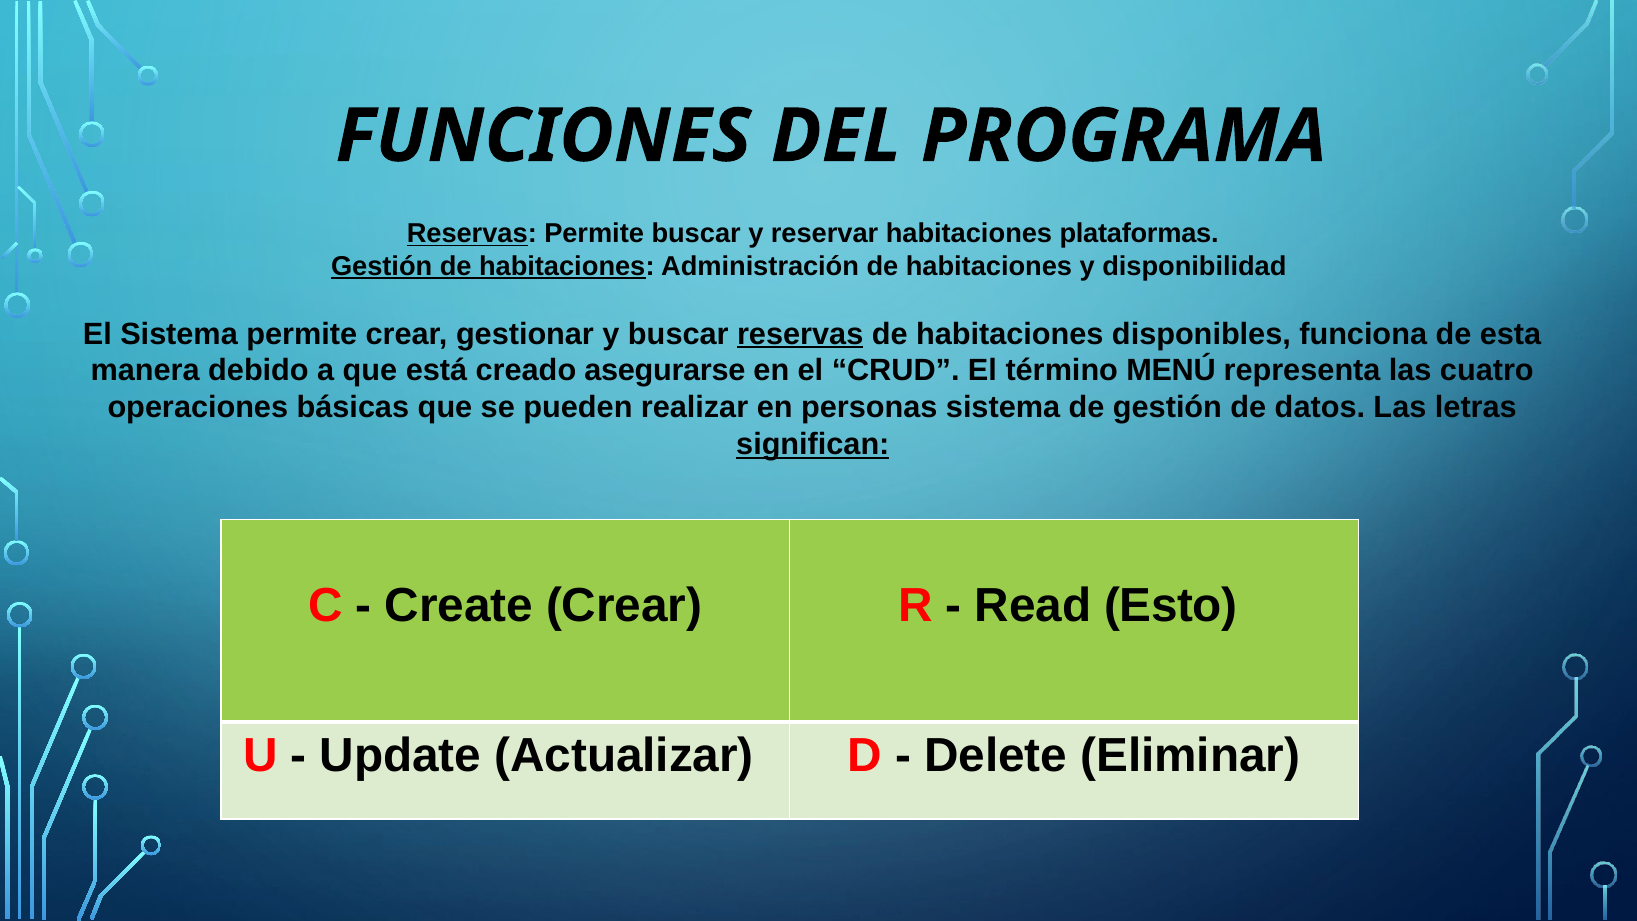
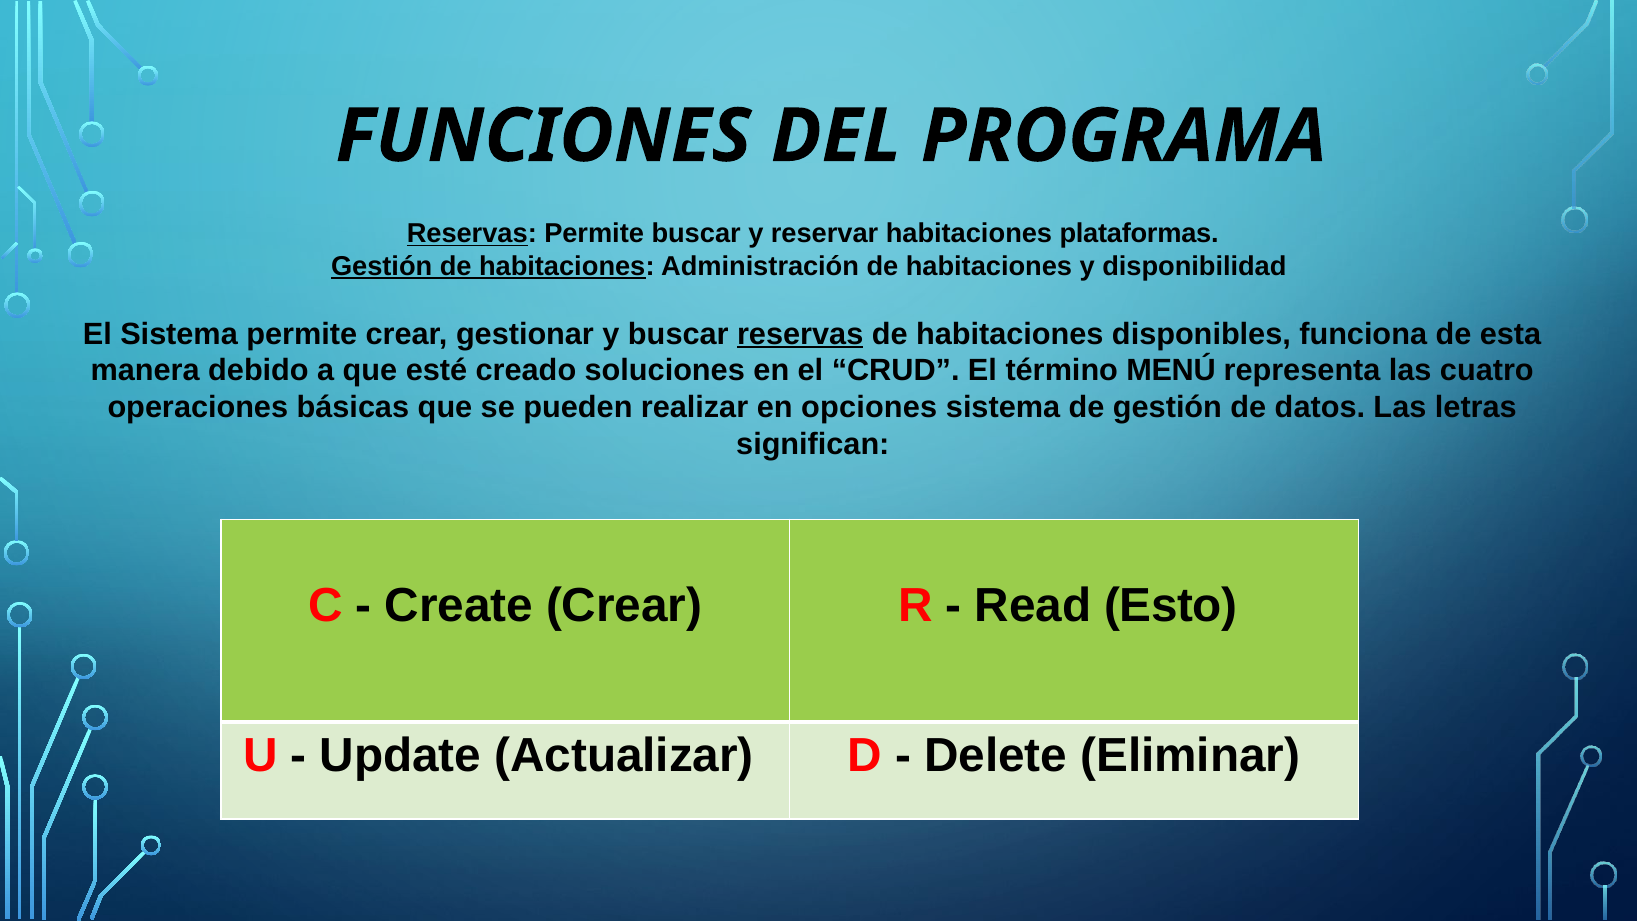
está: está -> esté (436, 371)
asegurarse: asegurarse -> soluciones (665, 371)
personas: personas -> opciones (869, 407)
significan underline: present -> none (813, 444)
